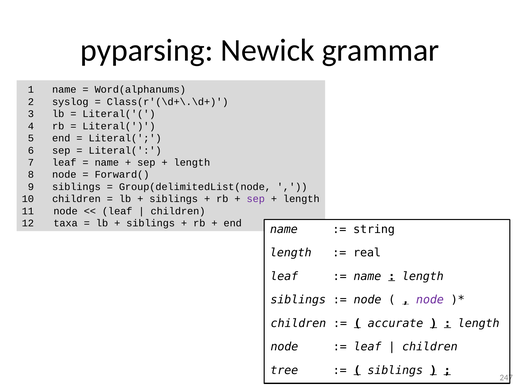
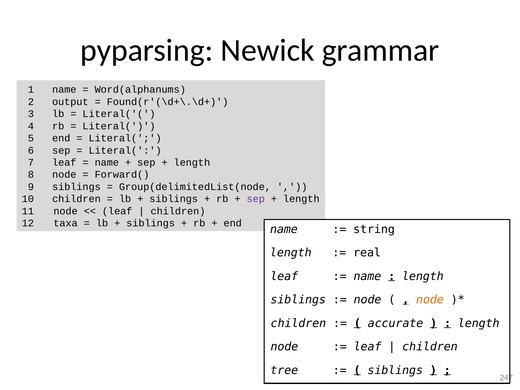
syslog: syslog -> output (70, 102)
Class(r'(\d+\.\d+: Class(r'(\d+\.\d+ -> Found(r'(\d+\.\d+ (168, 102)
node colour: purple -> orange (430, 300)
